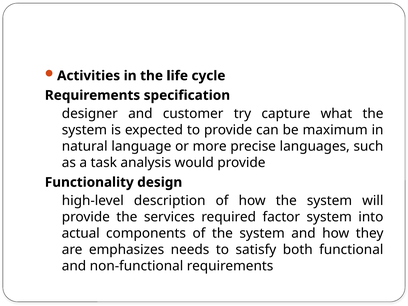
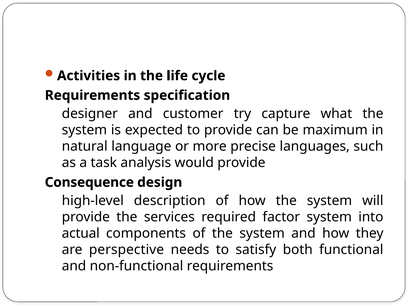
Functionality: Functionality -> Consequence (89, 182)
emphasizes: emphasizes -> perspective (127, 250)
